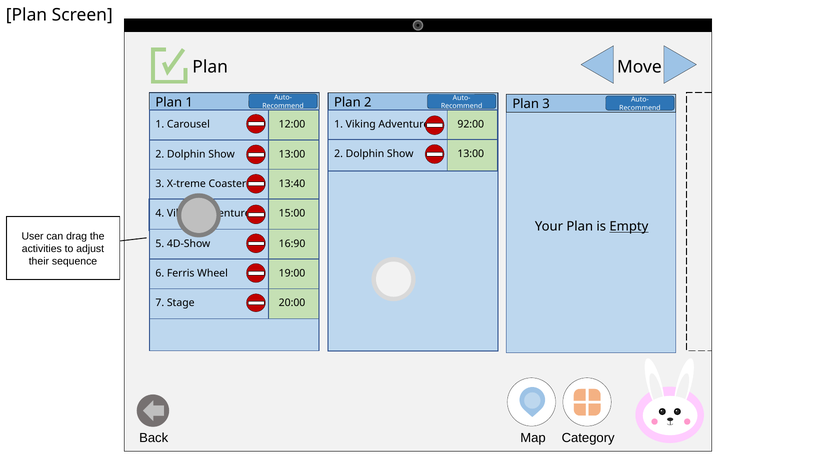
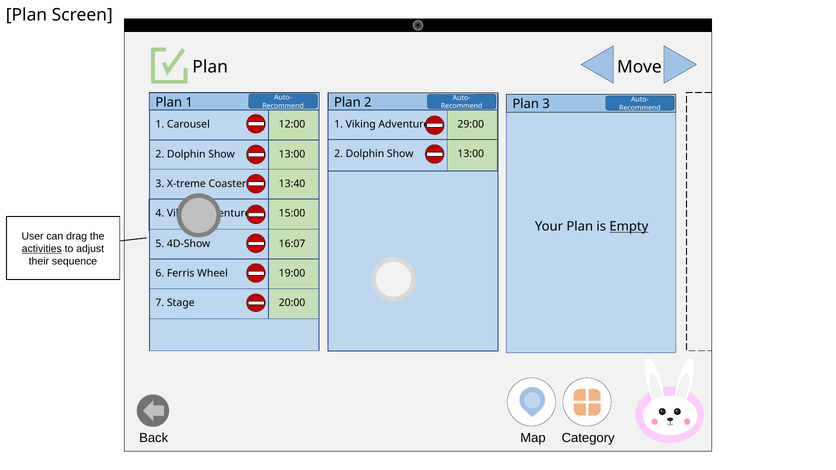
92:00: 92:00 -> 29:00 (471, 124)
16:90: 16:90 -> 16:07 (292, 244)
activities underline: none -> present (42, 249)
